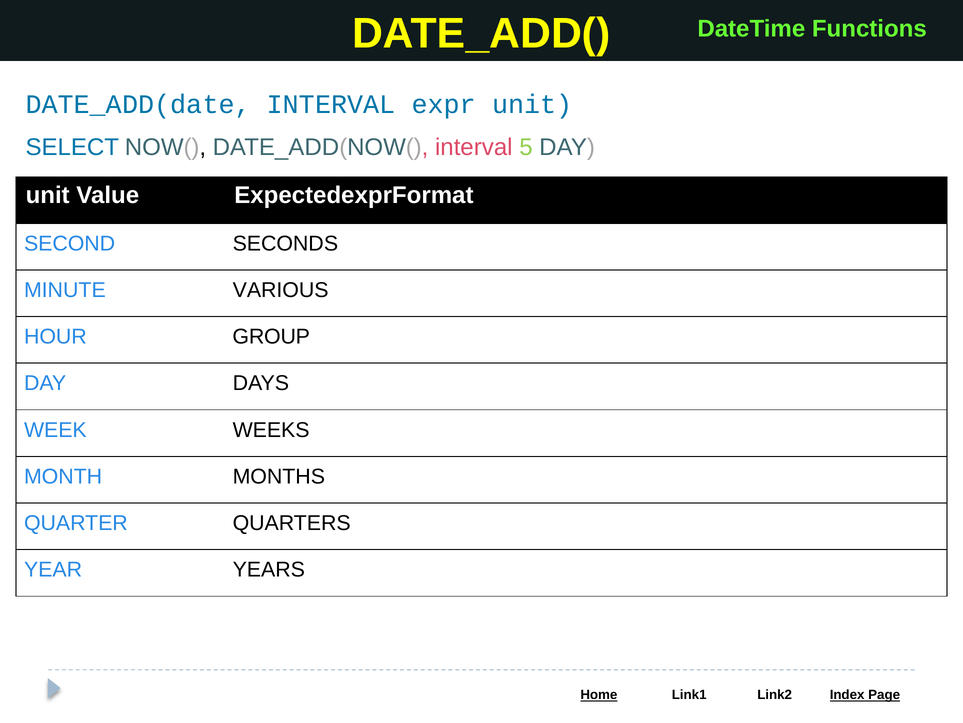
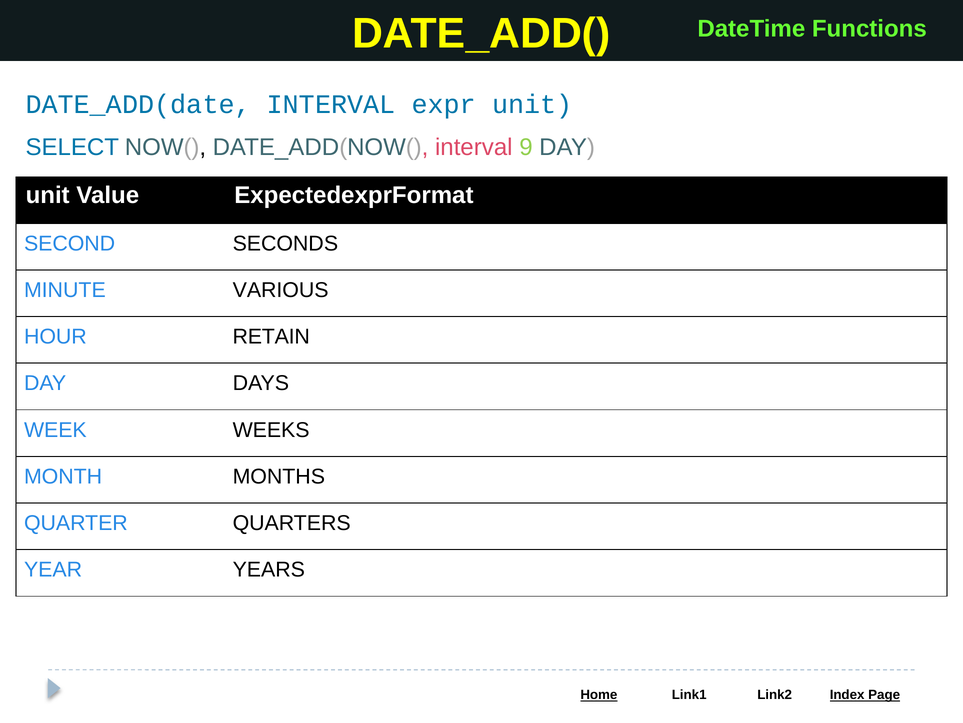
5: 5 -> 9 (526, 147)
GROUP: GROUP -> RETAIN (271, 336)
